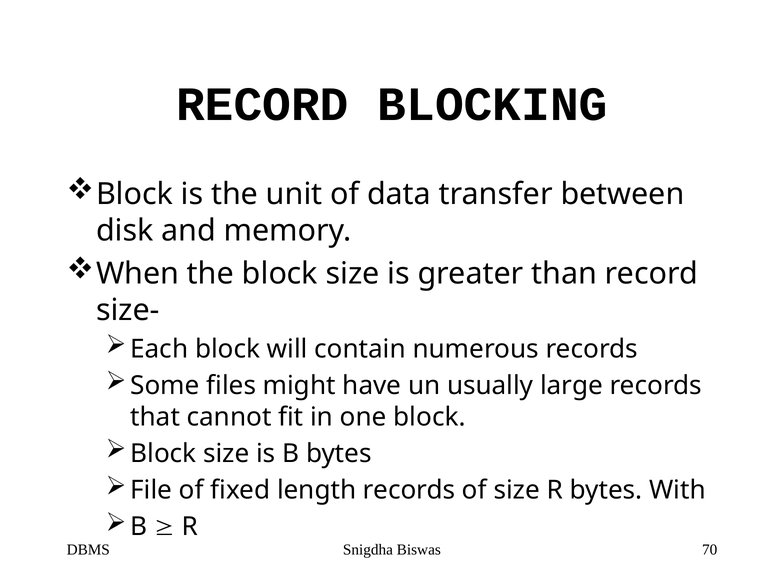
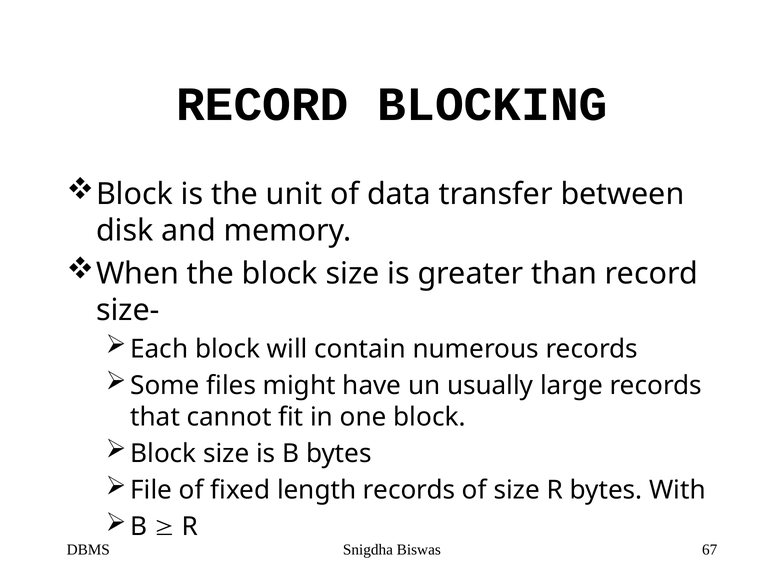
70: 70 -> 67 (710, 550)
